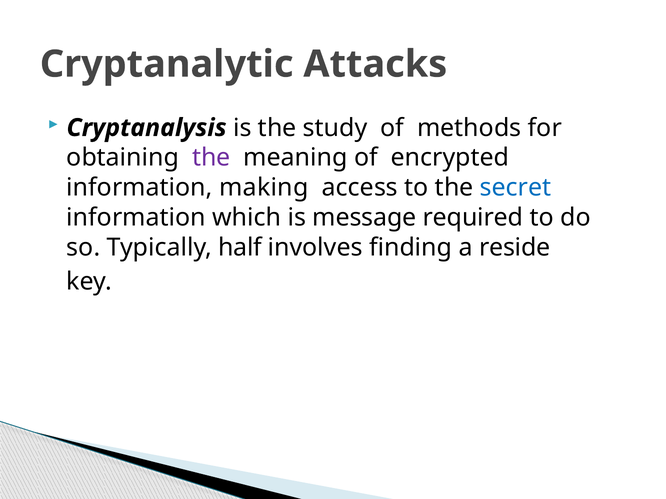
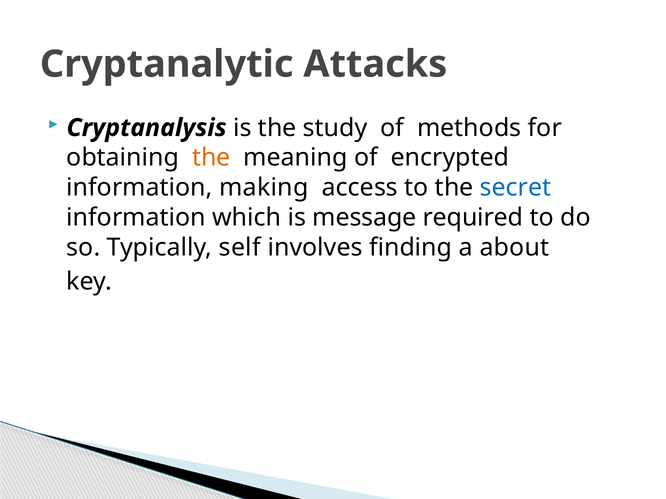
the colour: purple -> orange (211, 158)
half: half -> self (240, 248)
reside: reside -> about (515, 248)
